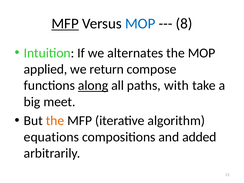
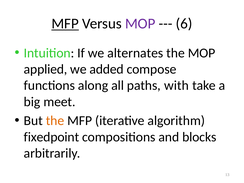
MOP colour: blue -> purple (140, 24)
8: 8 -> 6 (184, 24)
return: return -> added (107, 69)
along underline: present -> none (93, 85)
equations: equations -> fixedpoint (51, 137)
added: added -> blocks (199, 137)
